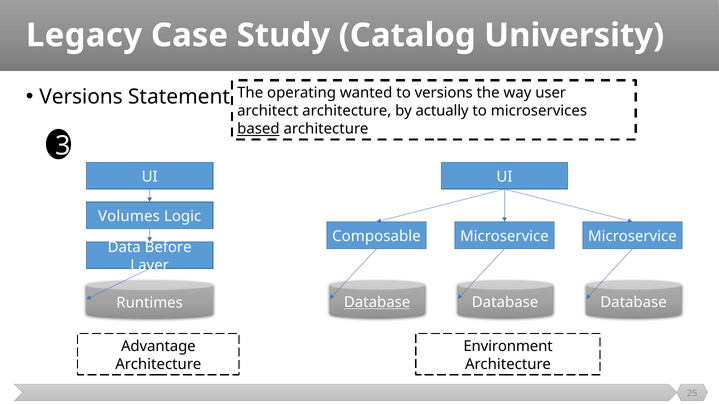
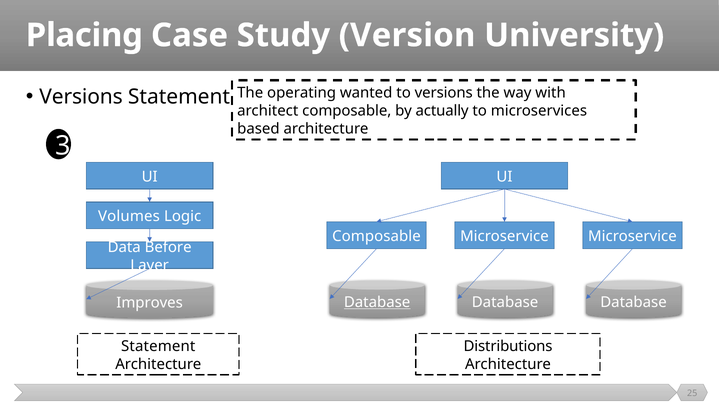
Legacy: Legacy -> Placing (84, 35)
Catalog: Catalog -> Version (407, 35)
user: user -> with (551, 93)
architect architecture: architecture -> composable (347, 111)
based underline: present -> none (258, 129)
Runtimes: Runtimes -> Improves (150, 303)
Advantage: Advantage -> Statement (158, 347)
Environment: Environment -> Distributions (508, 347)
